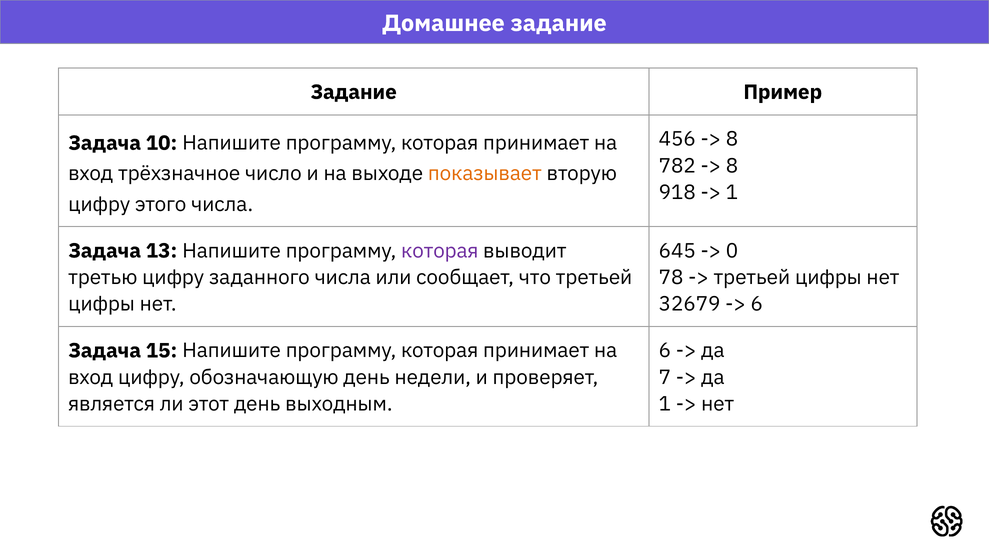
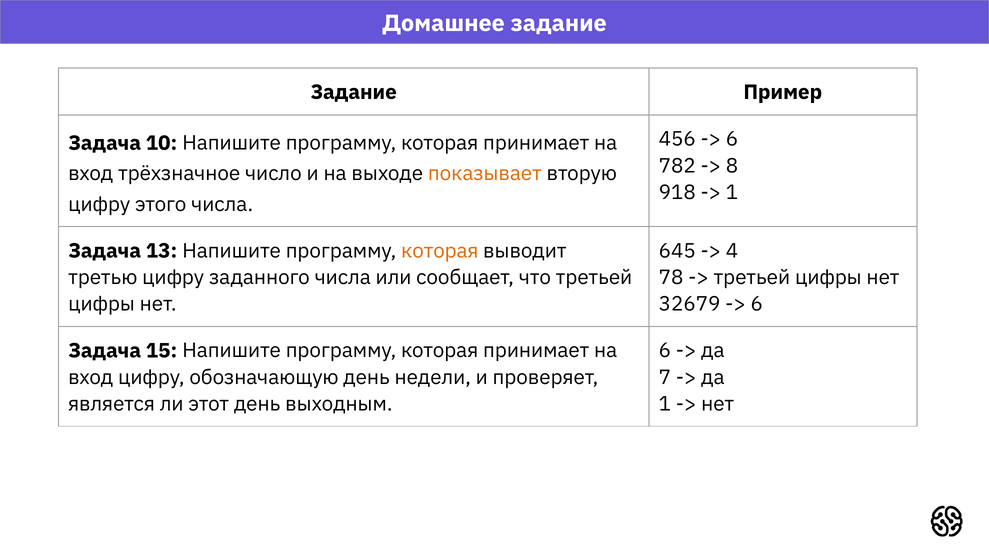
8: 8 -> 6 (732, 139)
которая colour: purple -> orange (440, 251)
0: 0 -> 4 (732, 251)
